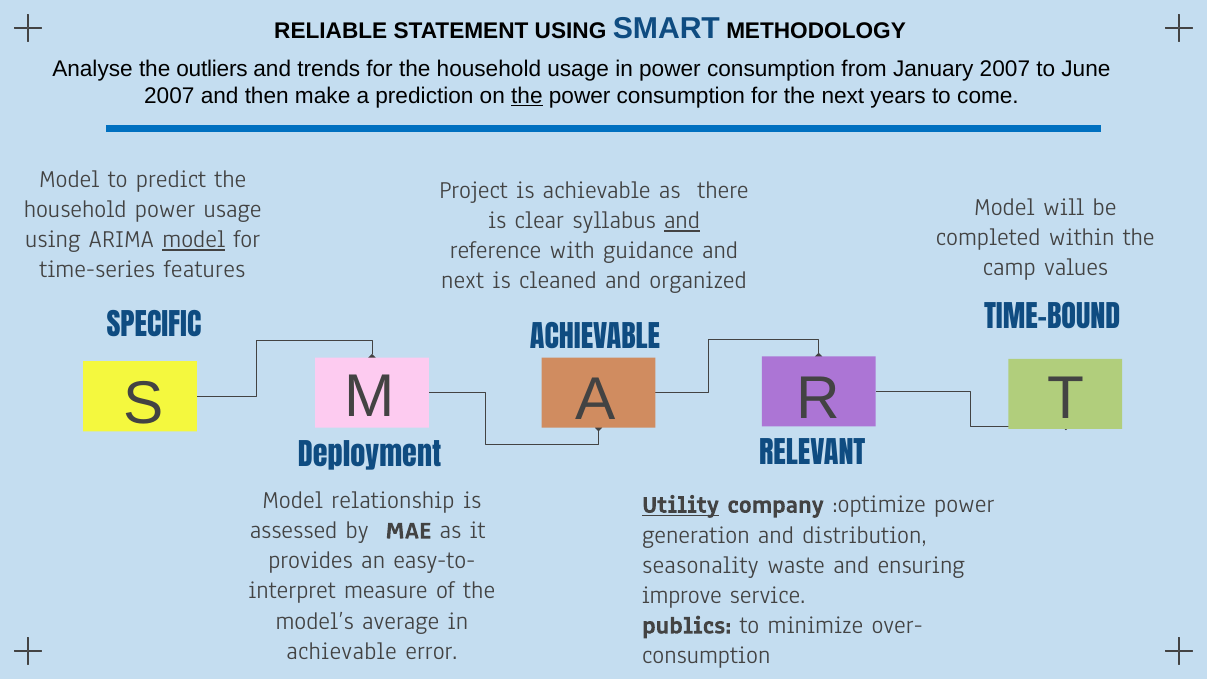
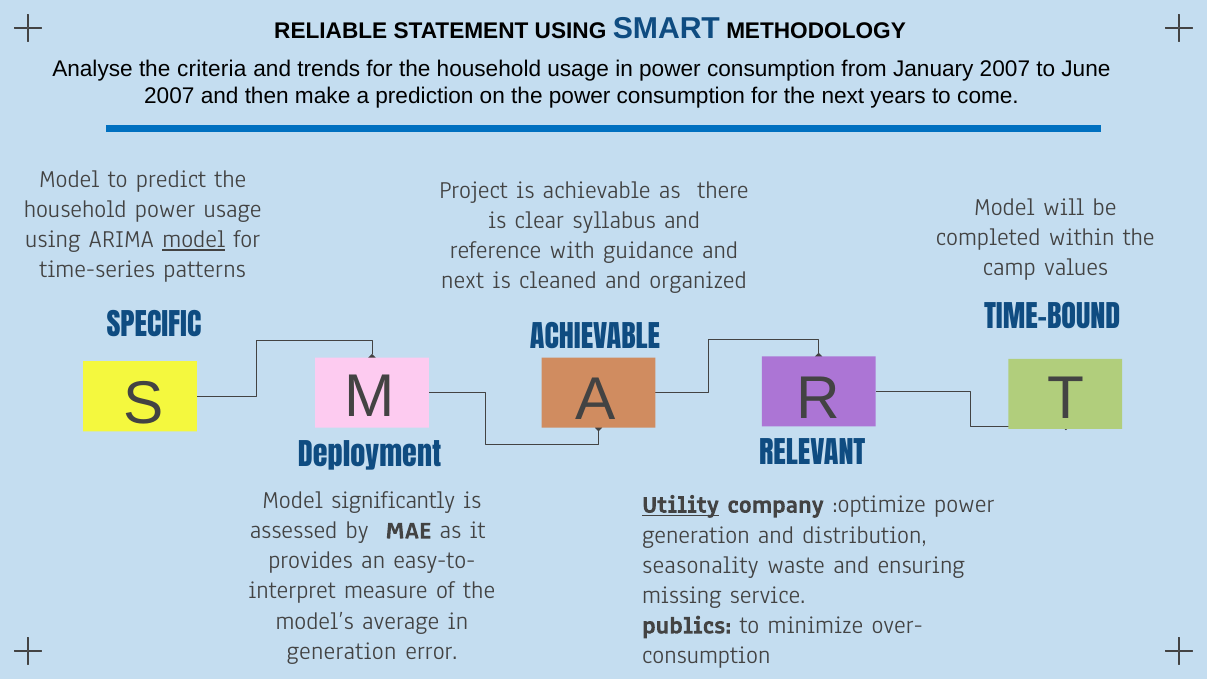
outliers: outliers -> criteria (212, 69)
the underline: present -> none (527, 96)
and underline: present -> none (682, 220)
features: features -> patterns (205, 269)
relationship: relationship -> significantly (393, 500)
improve: improve -> missing (682, 595)
achievable: achievable -> generation (342, 651)
